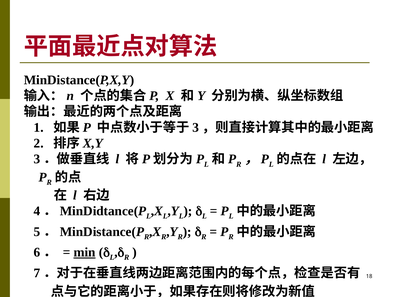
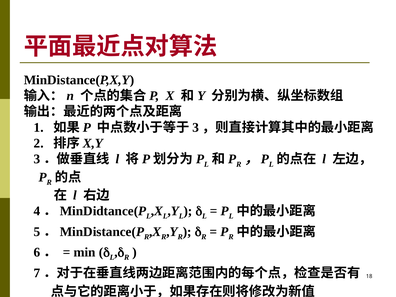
min underline: present -> none (85, 252)
